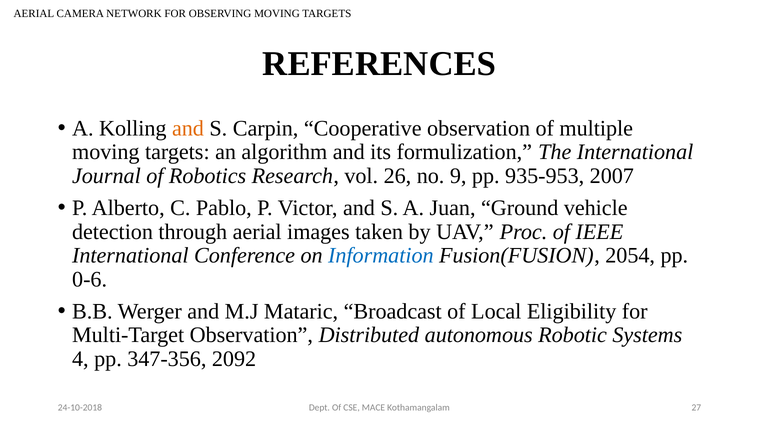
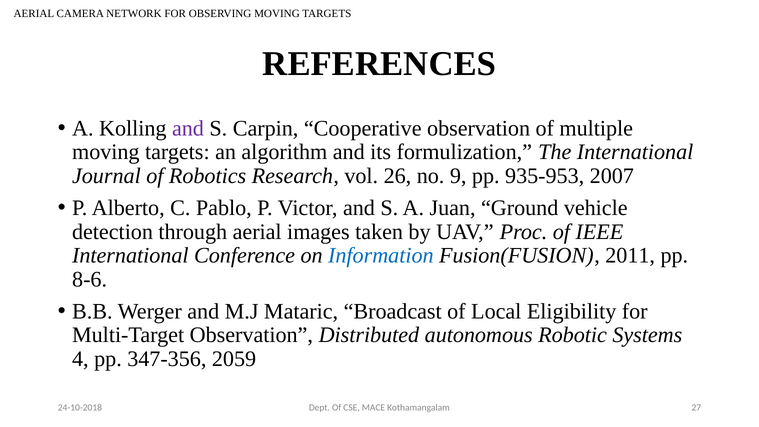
and colour: orange -> purple (188, 128)
2054: 2054 -> 2011 (630, 256)
0-6: 0-6 -> 8-6 (90, 279)
2092: 2092 -> 2059 (234, 359)
